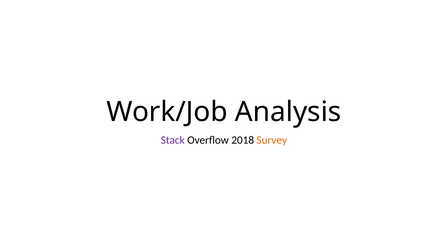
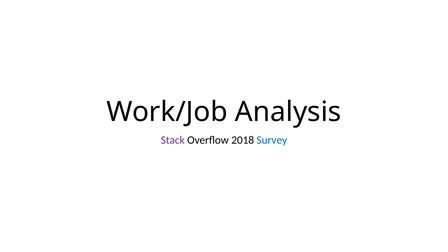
Survey colour: orange -> blue (272, 140)
